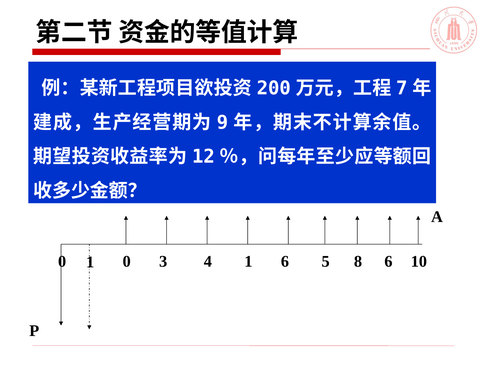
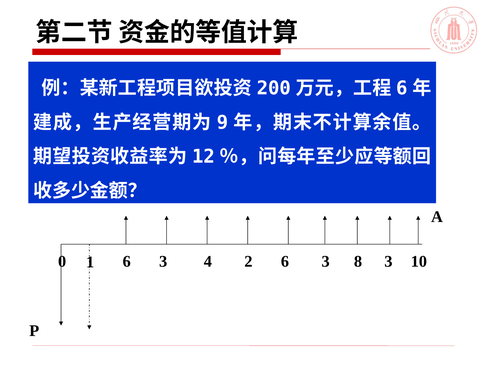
7: 7 -> 6 (402, 88)
0 0: 0 -> 6 (127, 261)
4 1: 1 -> 2 (248, 261)
5: 5 -> 3 (326, 261)
8 6: 6 -> 3 (388, 261)
